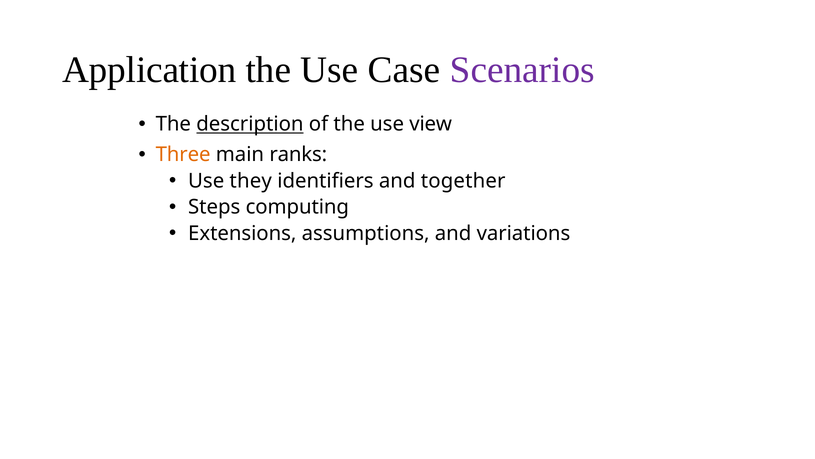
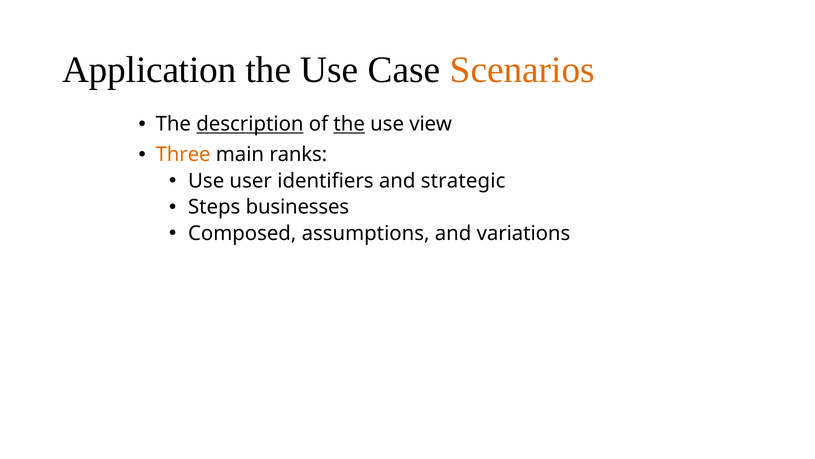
Scenarios colour: purple -> orange (522, 70)
the underline: none -> present (349, 124)
they: they -> user (251, 181)
together: together -> strategic (463, 181)
computing: computing -> businesses (297, 207)
Extensions: Extensions -> Composed (242, 233)
